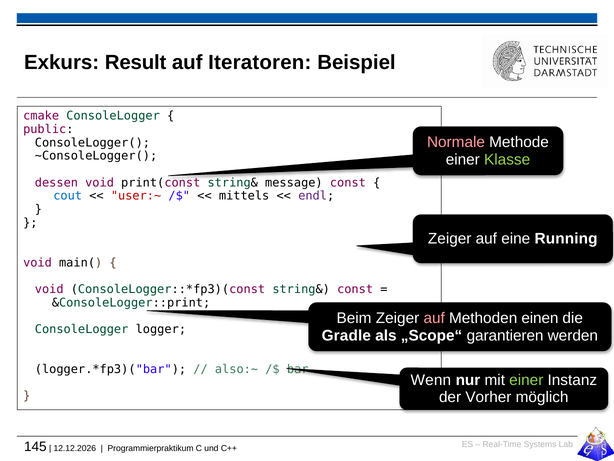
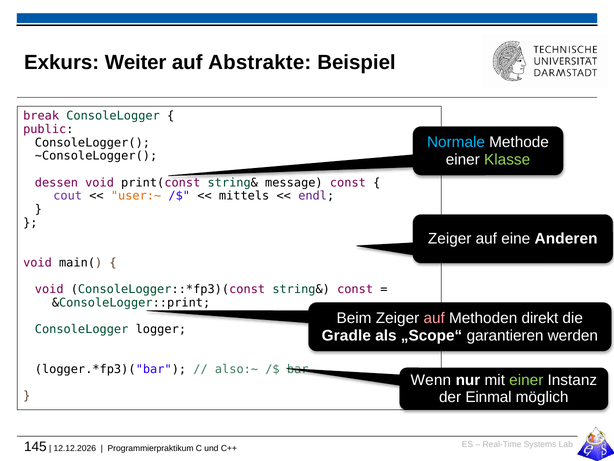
Result: Result -> Weiter (136, 62)
Iteratoren: Iteratoren -> Abstrakte (260, 62)
cmake: cmake -> break (41, 116)
Normale colour: pink -> light blue (456, 142)
cout colour: blue -> purple (68, 196)
user:~ colour: red -> orange (136, 196)
Running: Running -> Anderen (566, 239)
einen: einen -> direkt (540, 318)
Vorher: Vorher -> Einmal (488, 397)
